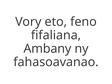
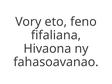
Ambany: Ambany -> Hivaona (47, 49)
